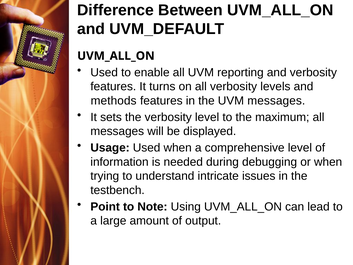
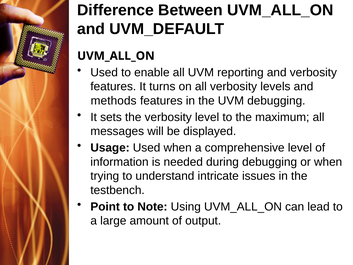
UVM messages: messages -> debugging (276, 101)
